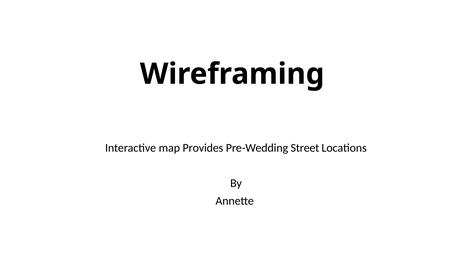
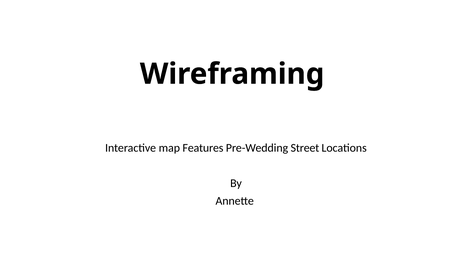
Provides: Provides -> Features (203, 148)
